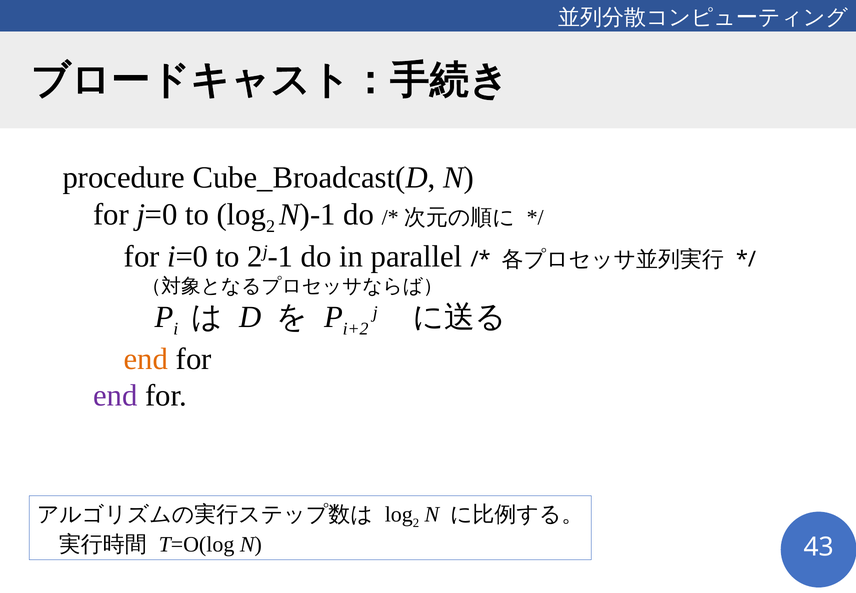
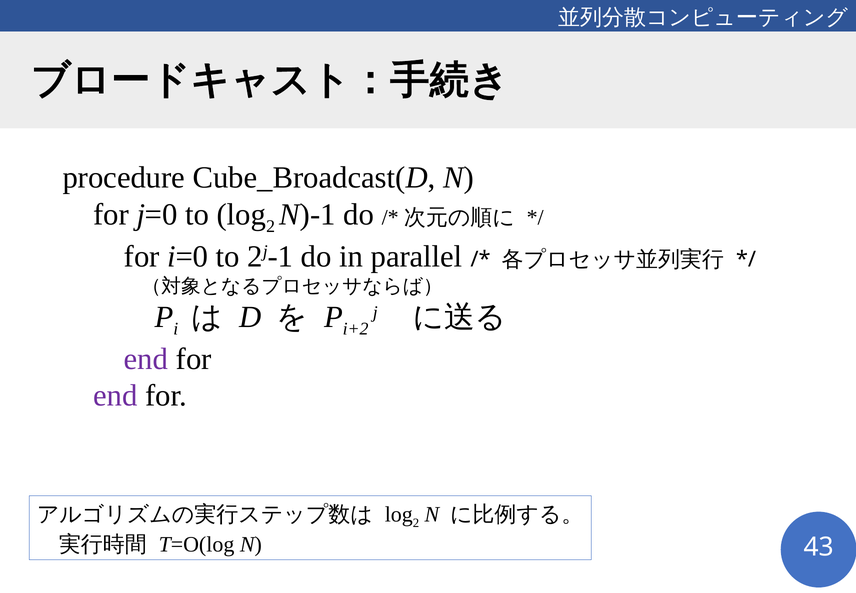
end colour: orange -> purple (146, 359)
